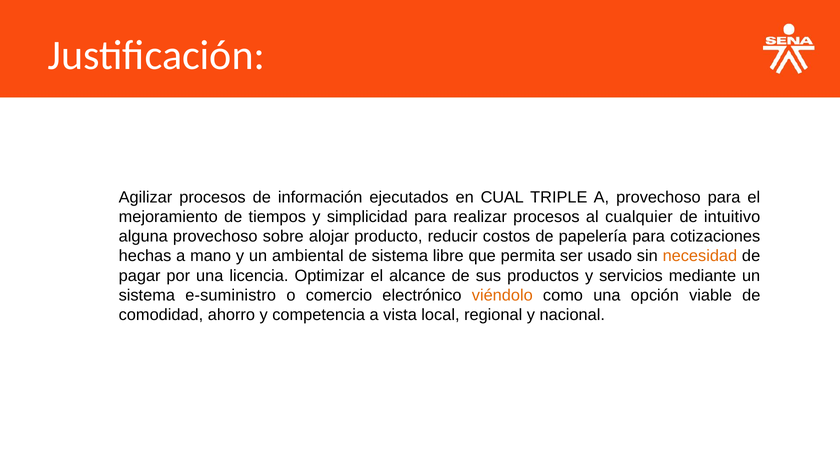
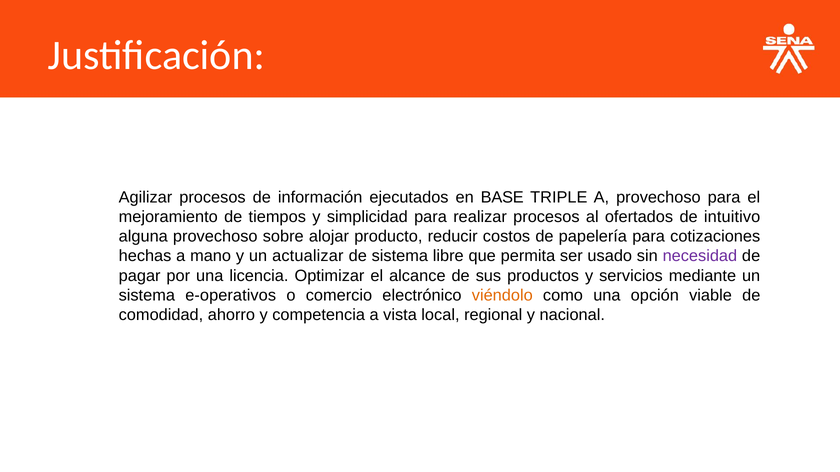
CUAL: CUAL -> BASE (502, 197)
cualquier: cualquier -> ofertados (639, 217)
ambiental: ambiental -> actualizar (308, 256)
necesidad colour: orange -> purple (700, 256)
e-suministro: e-suministro -> e-operativos (231, 296)
